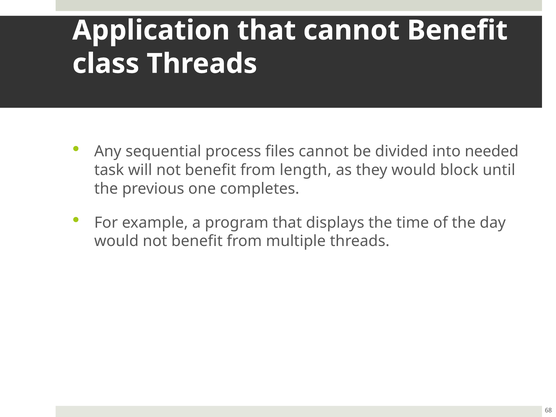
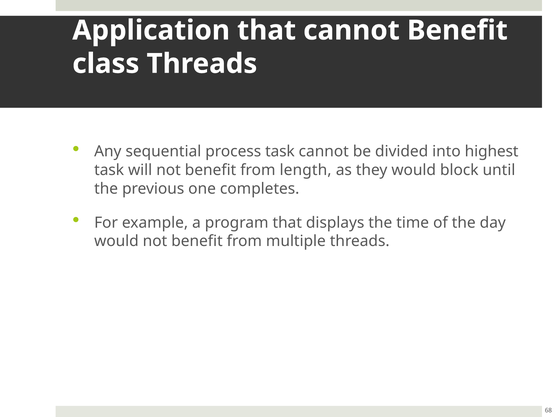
process files: files -> task (280, 152)
needed: needed -> highest (492, 152)
